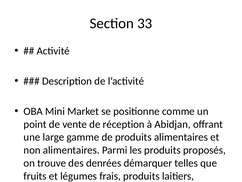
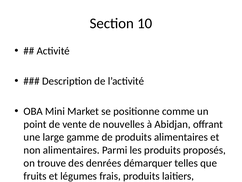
33: 33 -> 10 (145, 23)
réception: réception -> nouvelles (124, 124)
